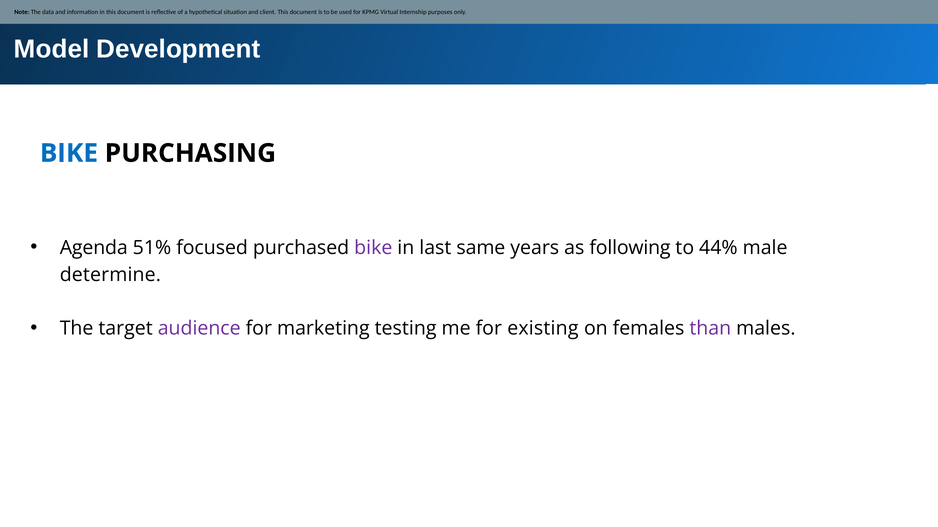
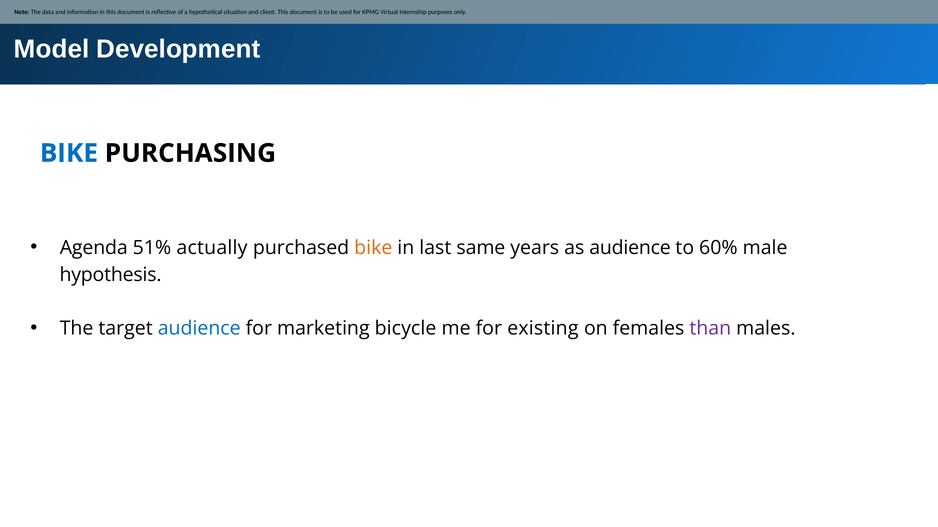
focused: focused -> actually (212, 248)
bike colour: purple -> orange (373, 248)
as following: following -> audience (630, 248)
44%: 44% -> 60% (718, 248)
determine: determine -> hypothesis (111, 275)
audience colour: purple -> blue (199, 329)
testing: testing -> bicycle (406, 329)
